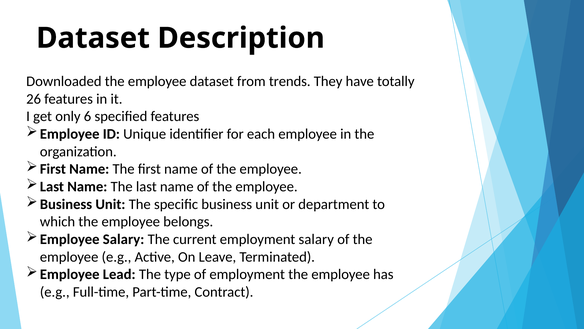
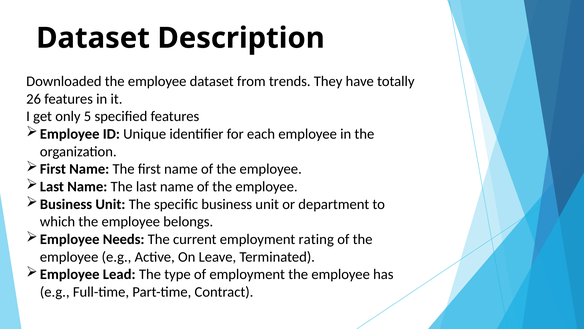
6: 6 -> 5 (88, 116)
Employee Salary: Salary -> Needs (124, 239)
employment salary: salary -> rating (316, 239)
